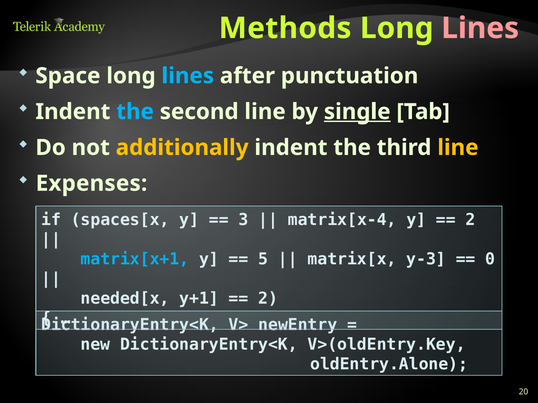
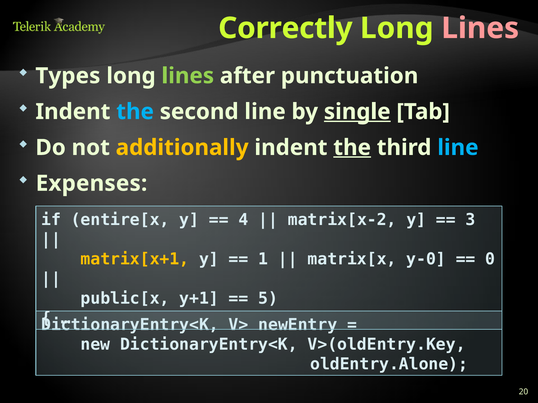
Methods: Methods -> Correctly (285, 28)
Space: Space -> Types (68, 76)
lines colour: light blue -> light green (188, 76)
the underline: none -> present (352, 148)
line colour: yellow -> light blue (458, 148)
spaces[x: spaces[x -> entire[x (120, 220)
3: 3 -> 4 (243, 220)
matrix[x-4: matrix[x-4 -> matrix[x-2 (342, 220)
2: 2 -> 3 (471, 220)
matrix[x+1 colour: light blue -> yellow (135, 259)
5: 5 -> 1 (263, 259)
y-3: y-3 -> y-0 (426, 259)
needed[x: needed[x -> public[x (125, 299)
2: 2 -> 5 (268, 299)
